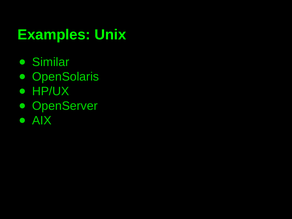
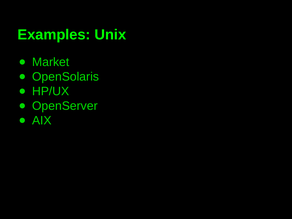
Similar: Similar -> Market (51, 62)
